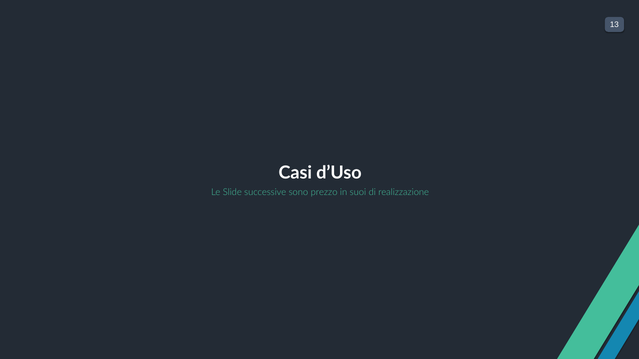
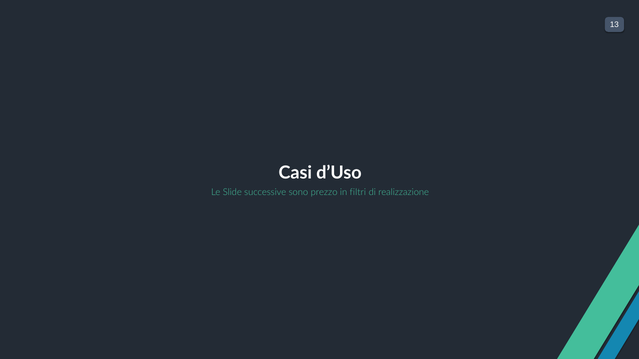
suoi: suoi -> filtri (358, 193)
